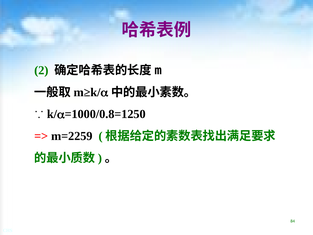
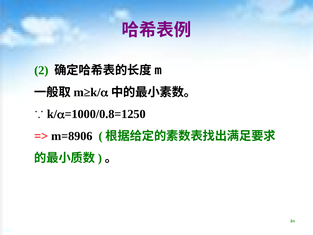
m=2259: m=2259 -> m=8906 (72, 136)
